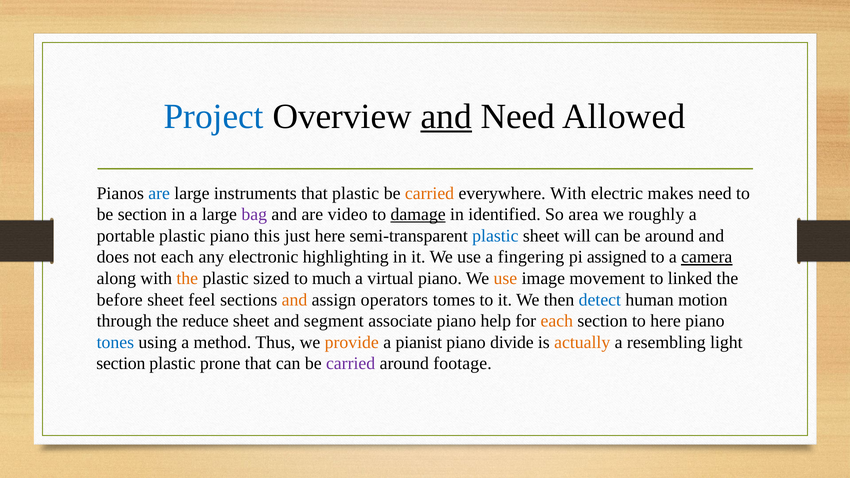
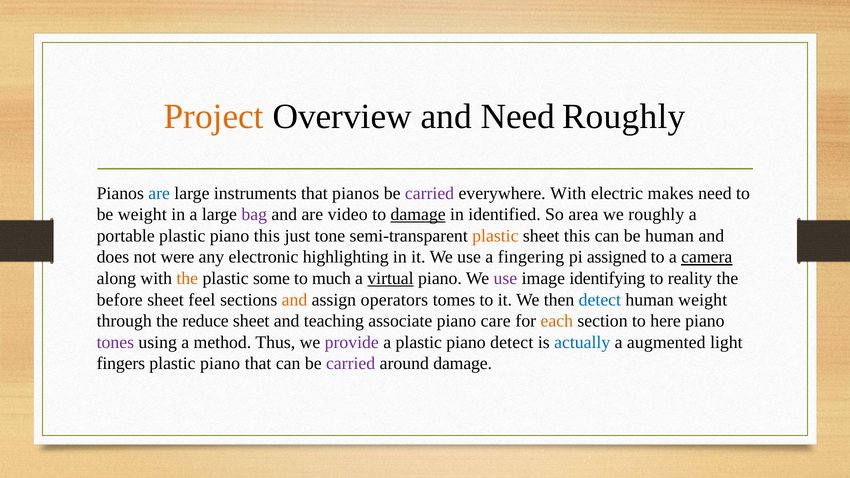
Project colour: blue -> orange (214, 116)
and underline: present -> none (446, 116)
Need Allowed: Allowed -> Roughly (624, 116)
that plastic: plastic -> pianos (356, 193)
carried colour: orange -> purple (430, 193)
be section: section -> weight (142, 215)
just here: here -> tone (330, 236)
plastic colour: blue -> orange (495, 236)
sheet will: will -> this (577, 236)
be around: around -> human (669, 236)
not each: each -> were (178, 257)
sized: sized -> some (271, 278)
virtual underline: none -> present (390, 278)
use colour: orange -> purple (505, 278)
movement: movement -> identifying (607, 278)
linked: linked -> reality (690, 278)
human motion: motion -> weight (703, 300)
segment: segment -> teaching (334, 321)
help: help -> care (496, 321)
tones colour: blue -> purple (115, 342)
provide colour: orange -> purple (352, 342)
a pianist: pianist -> plastic (419, 342)
piano divide: divide -> detect (512, 342)
actually colour: orange -> blue (582, 342)
resembling: resembling -> augmented (666, 342)
section: section -> fingers (121, 364)
prone: prone -> piano (220, 364)
around footage: footage -> damage (463, 364)
